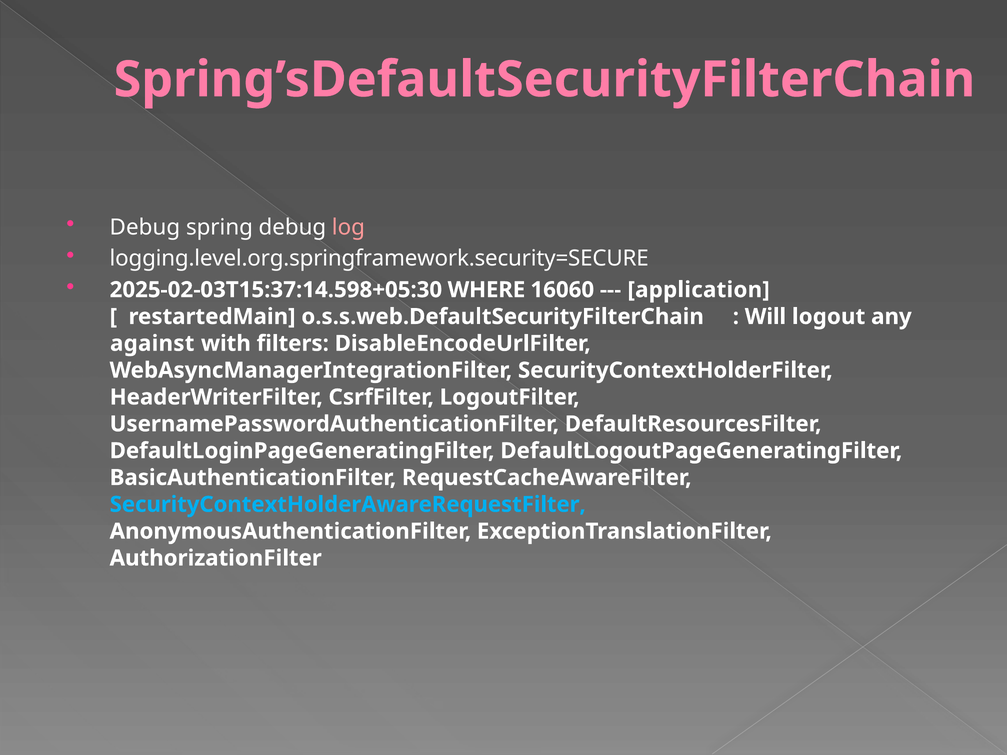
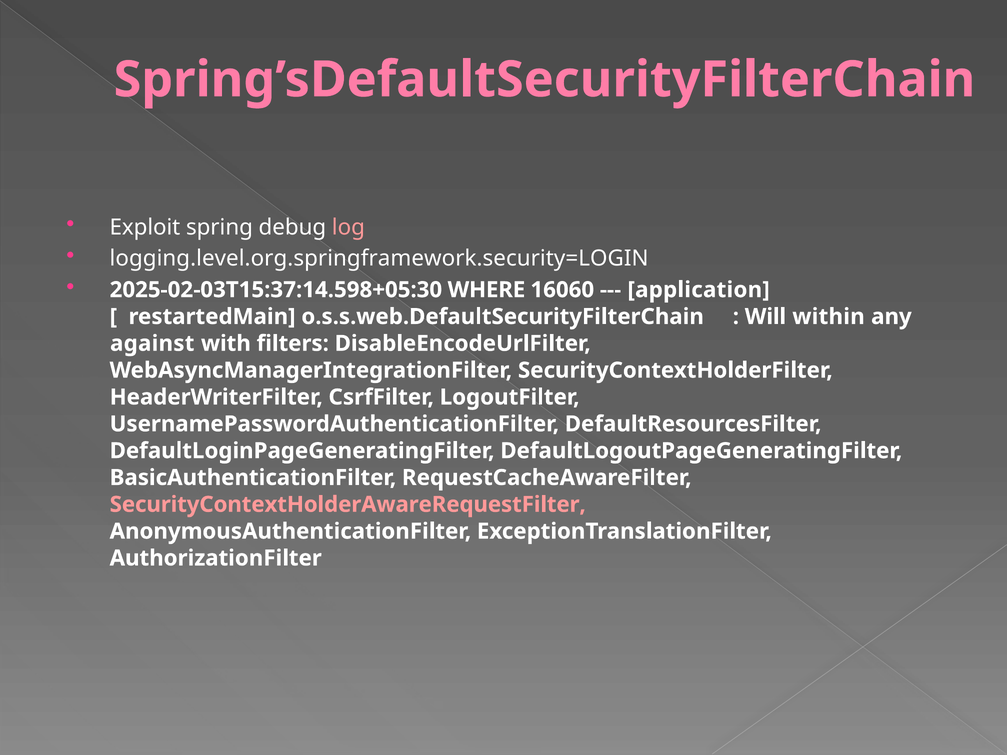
Debug: Debug -> Exploit (145, 227)
logging.level.org.springframework.security=SECURE: logging.level.org.springframework.security=SECURE -> logging.level.org.springframework.security=LOGIN (379, 259)
logout: logout -> within (829, 317)
SecurityContextHolderAwareRequestFilter colour: light blue -> pink (348, 505)
